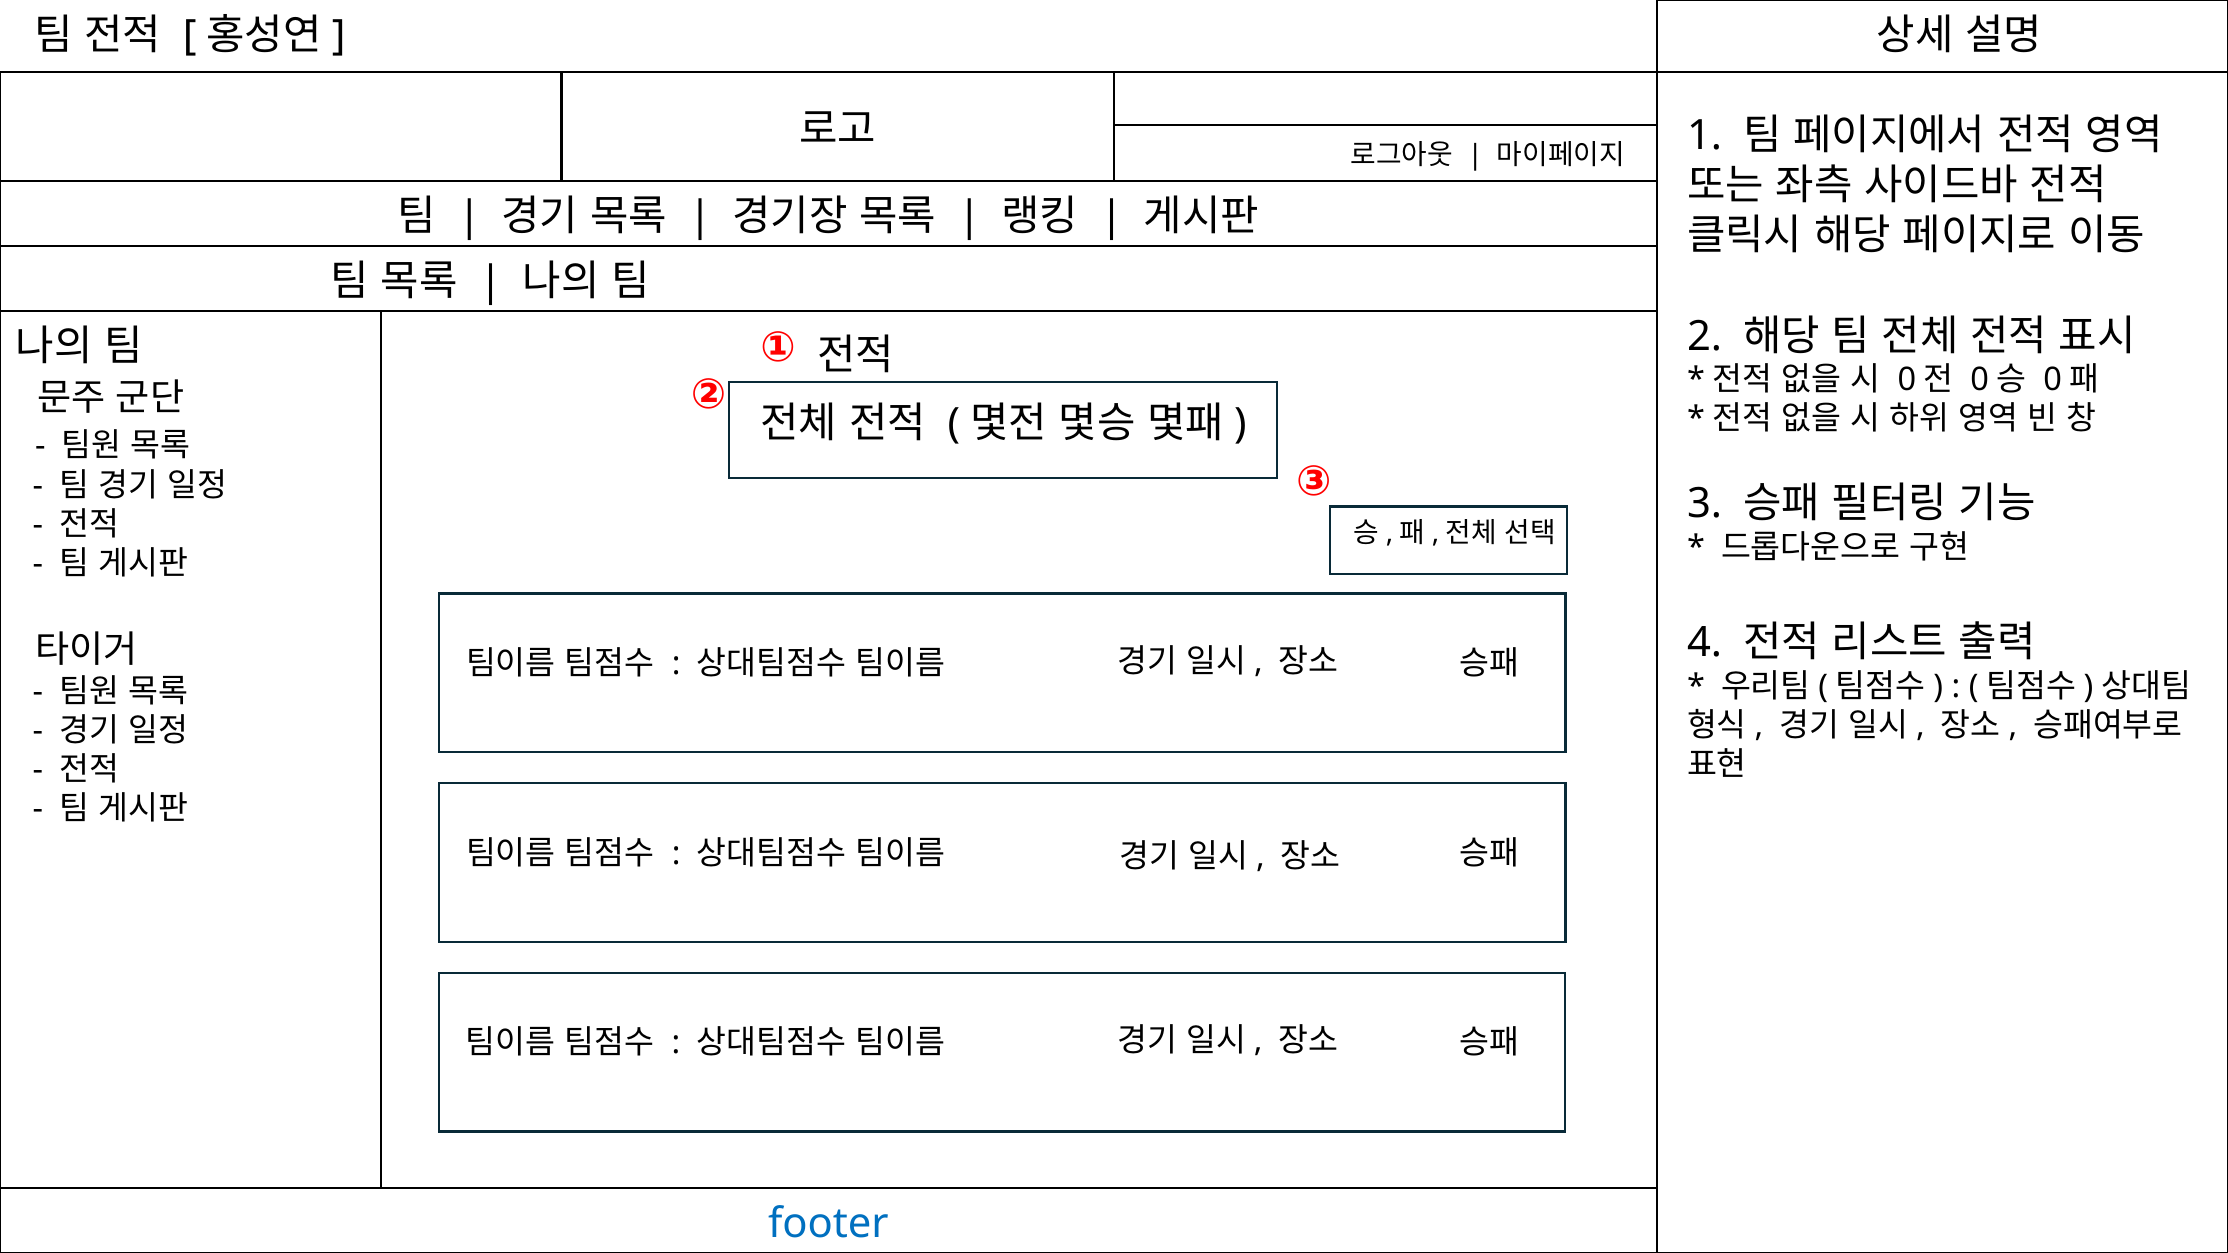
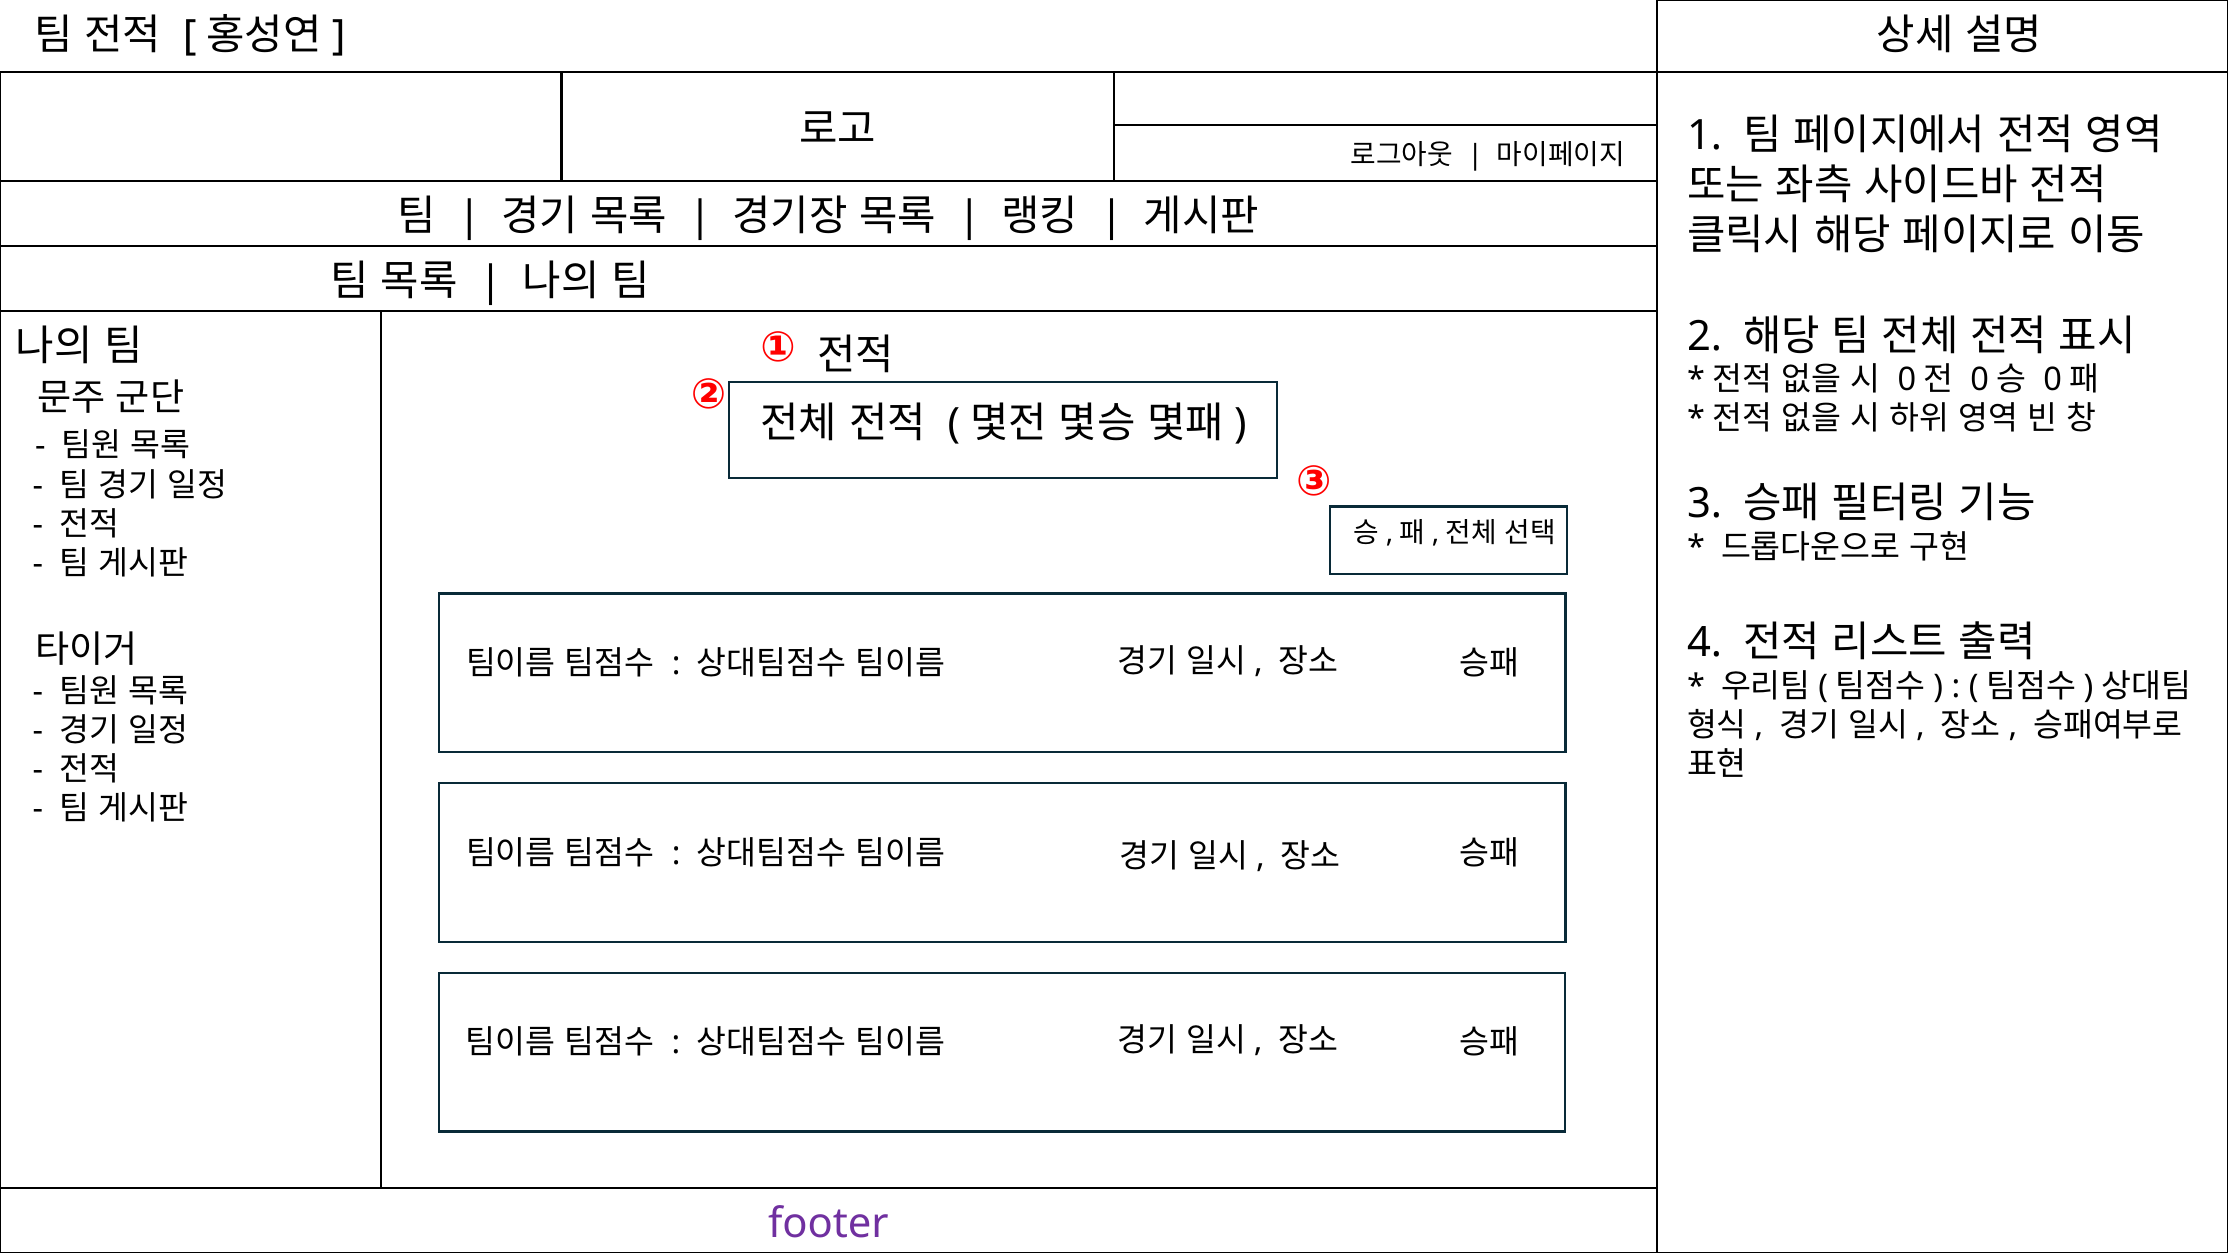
footer colour: blue -> purple (828, 1224)
